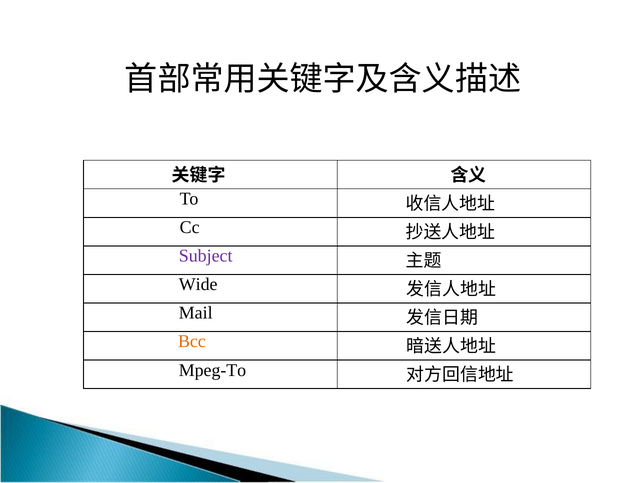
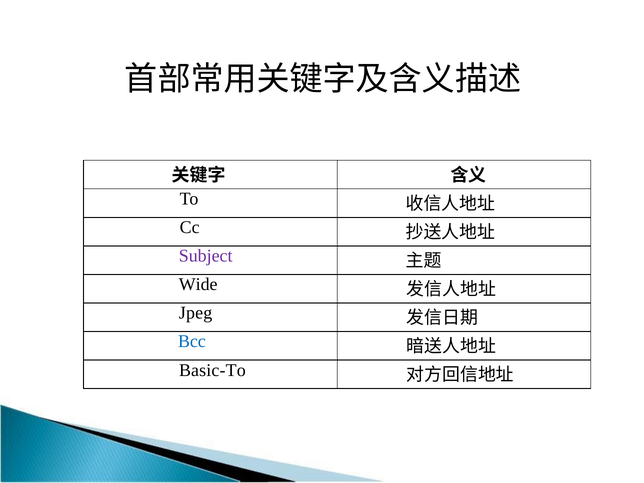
Mail: Mail -> Jpeg (196, 313)
Bcc colour: orange -> blue (192, 342)
Mpeg-To: Mpeg-To -> Basic-To (212, 370)
